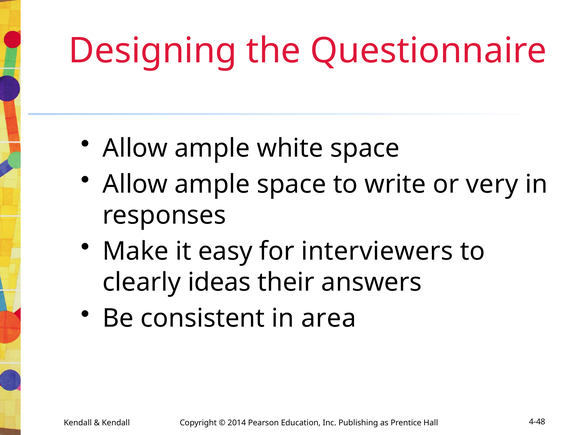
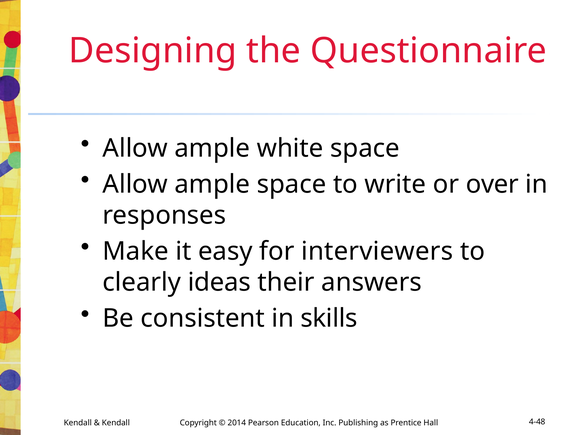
very: very -> over (492, 184)
area: area -> skills (329, 318)
